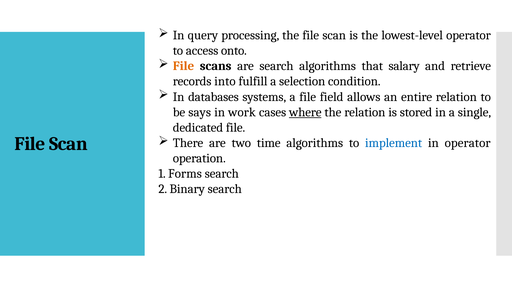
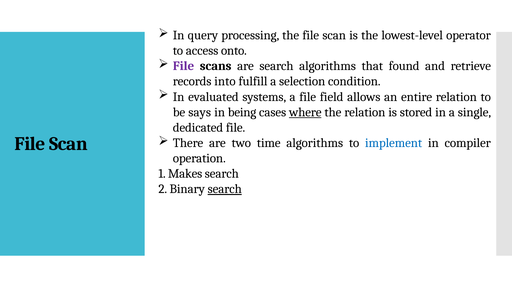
File colour: orange -> purple (184, 66)
salary: salary -> found (404, 66)
databases: databases -> evaluated (213, 97)
work: work -> being (242, 112)
in operator: operator -> compiler (468, 143)
Forms: Forms -> Makes (185, 174)
search underline: none -> present (225, 189)
